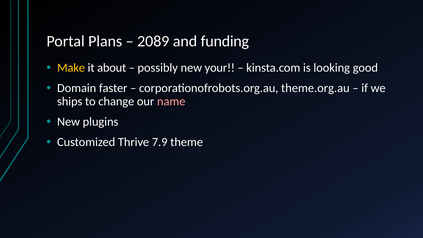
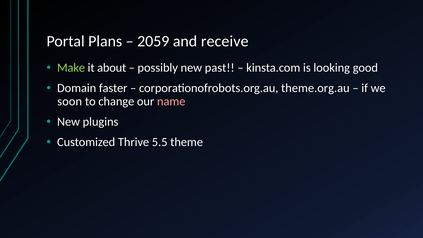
2089: 2089 -> 2059 (153, 41)
funding: funding -> receive (225, 41)
Make colour: yellow -> light green (71, 68)
your: your -> past (220, 68)
ships: ships -> soon (70, 101)
7.9: 7.9 -> 5.5 (160, 142)
